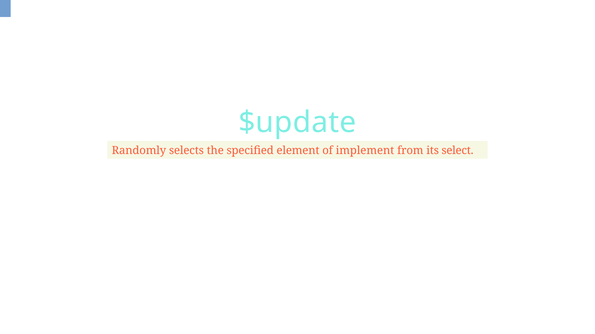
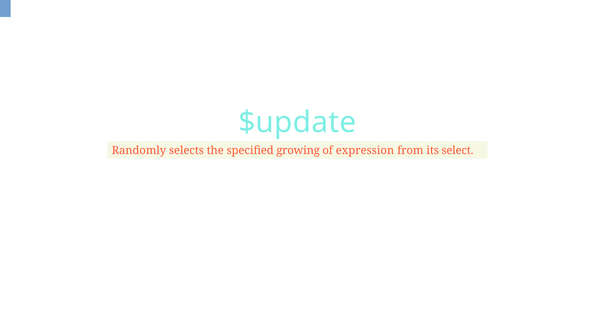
element: element -> growing (298, 151)
implement: implement -> expression (365, 151)
